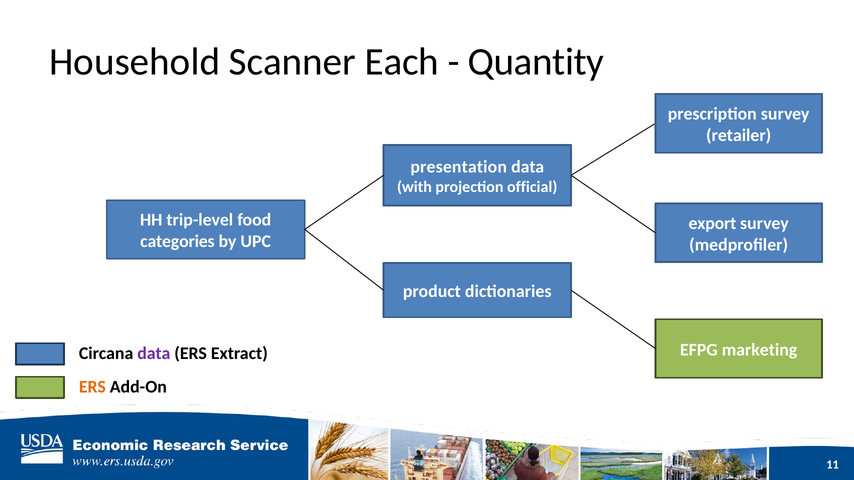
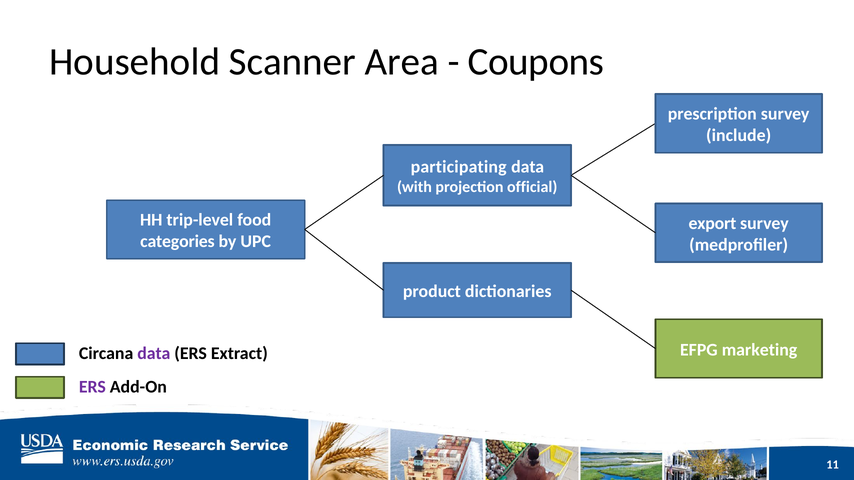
Each: Each -> Area (402, 62)
Quantity: Quantity -> Coupons (536, 62)
retailer: retailer -> include (739, 135)
presentation: presentation -> participating (459, 167)
ERS colour: orange -> purple (92, 387)
